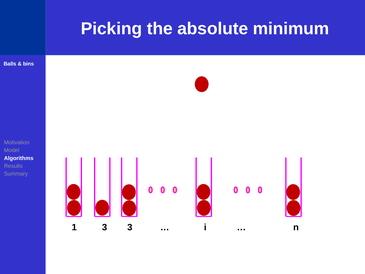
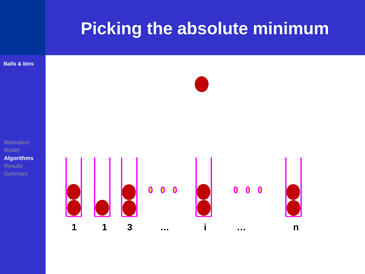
1 3: 3 -> 1 (105, 227)
